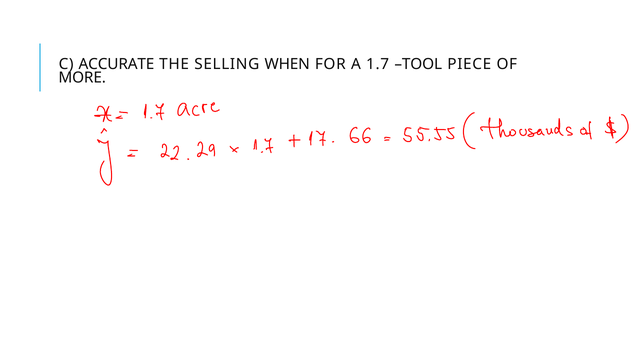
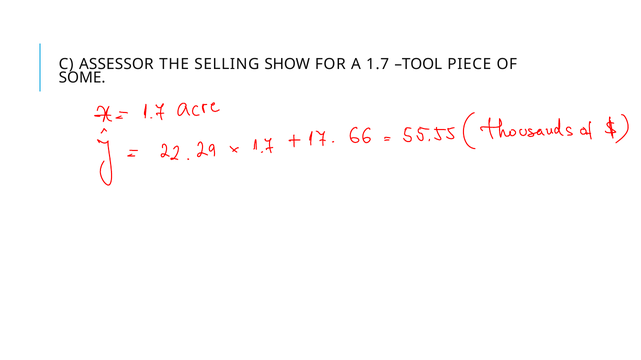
ACCURATE: ACCURATE -> ASSESSOR (116, 64)
WHEN: WHEN -> SHOW (287, 64)
MORE: MORE -> SOME (82, 78)
